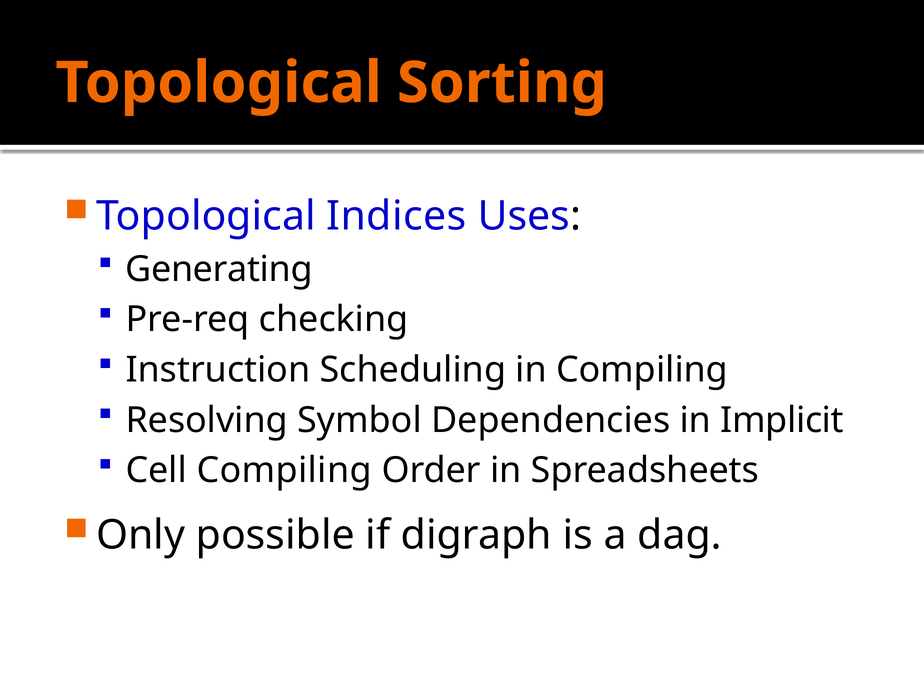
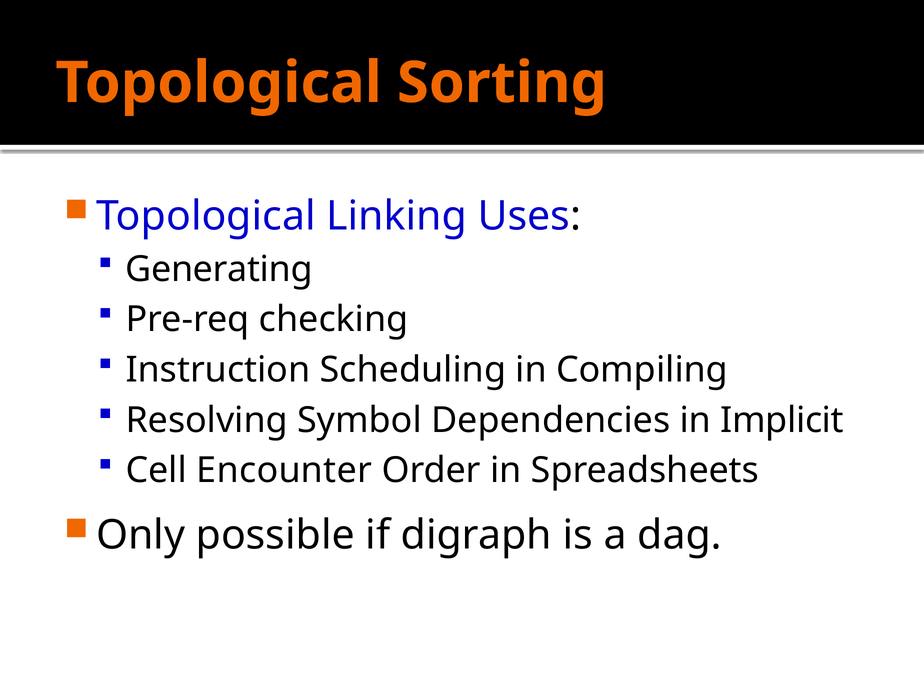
Indices: Indices -> Linking (397, 216)
Cell Compiling: Compiling -> Encounter (284, 471)
